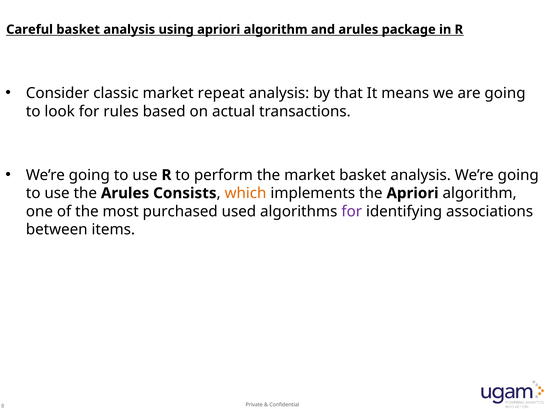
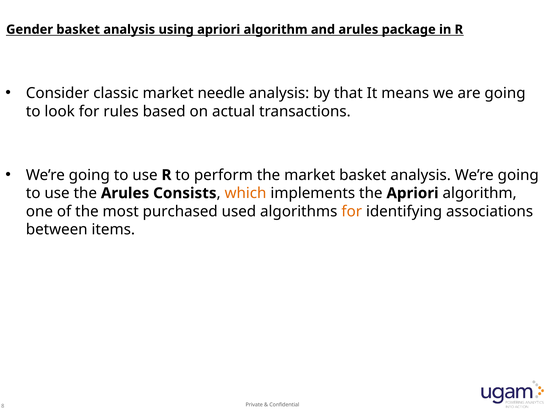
Careful: Careful -> Gender (30, 30)
repeat: repeat -> needle (221, 93)
for colour: purple -> orange (352, 211)
